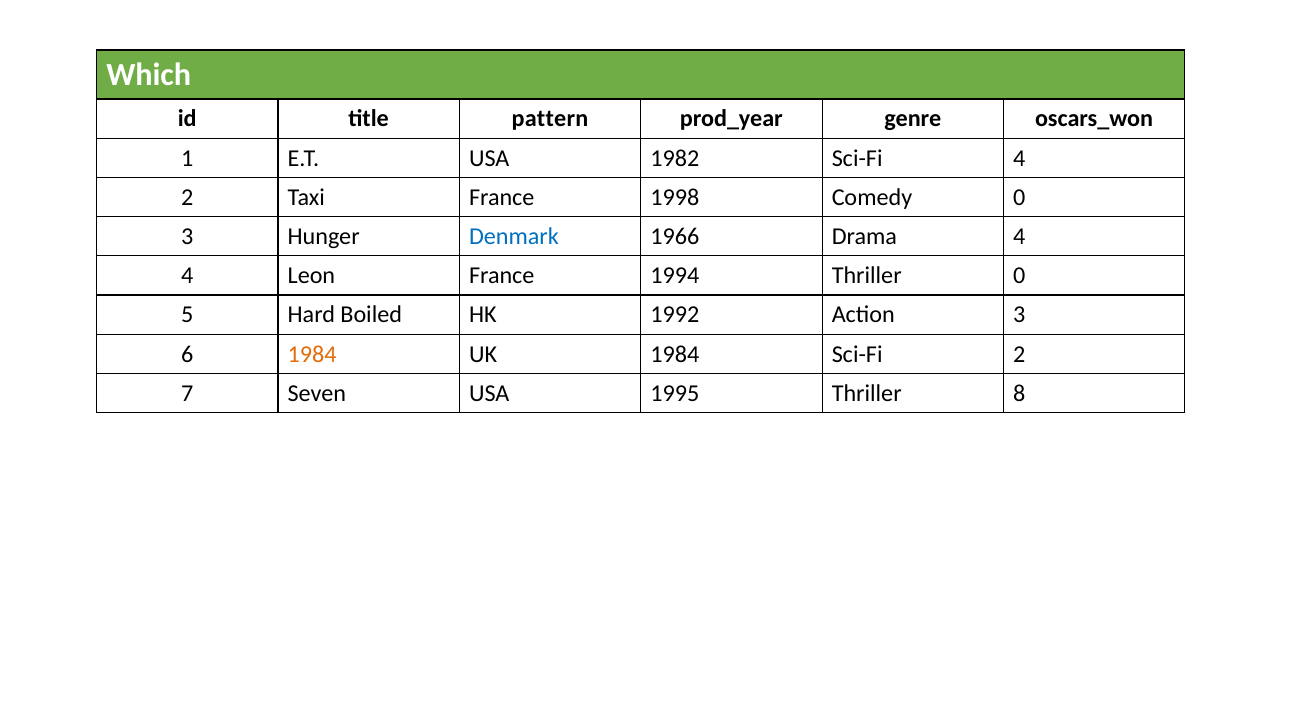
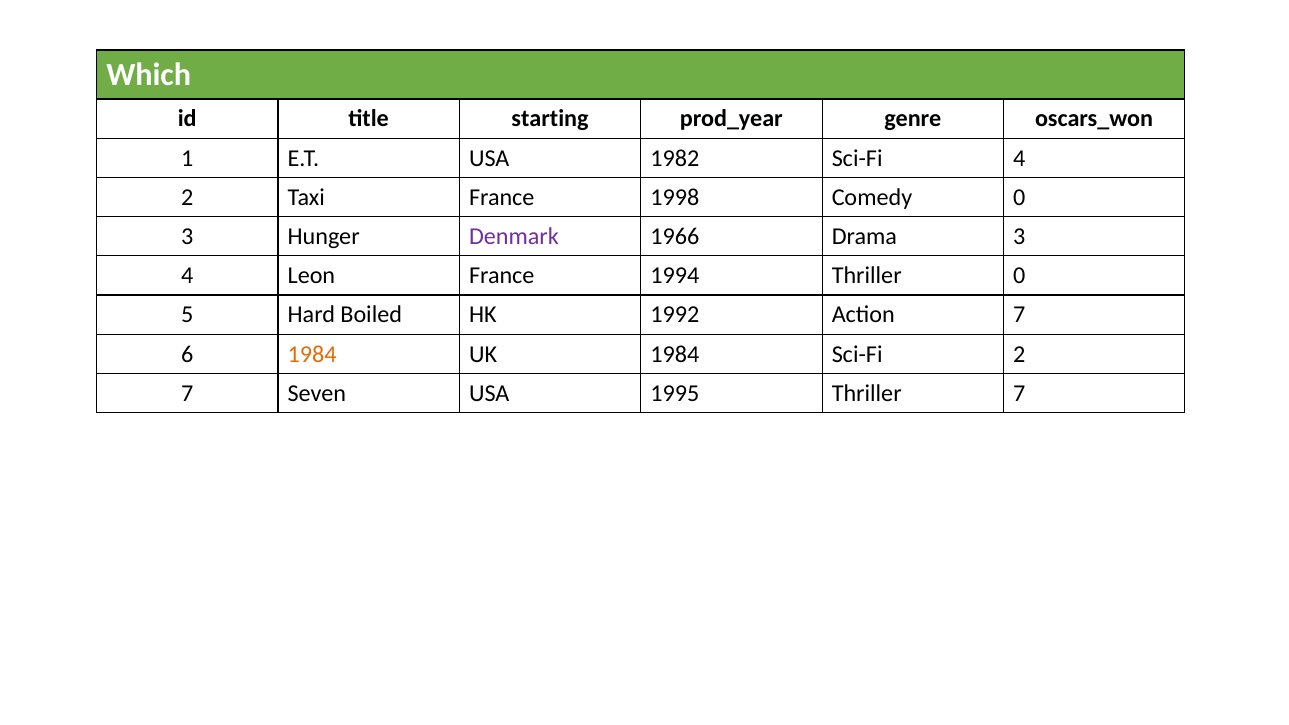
pattern: pattern -> starting (550, 119)
Denmark colour: blue -> purple (514, 237)
Drama 4: 4 -> 3 (1019, 237)
Action 3: 3 -> 7 (1019, 315)
Thriller 8: 8 -> 7 (1019, 393)
